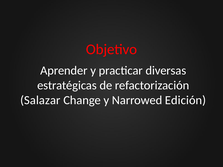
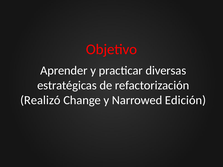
Salazar: Salazar -> Realizó (40, 100)
